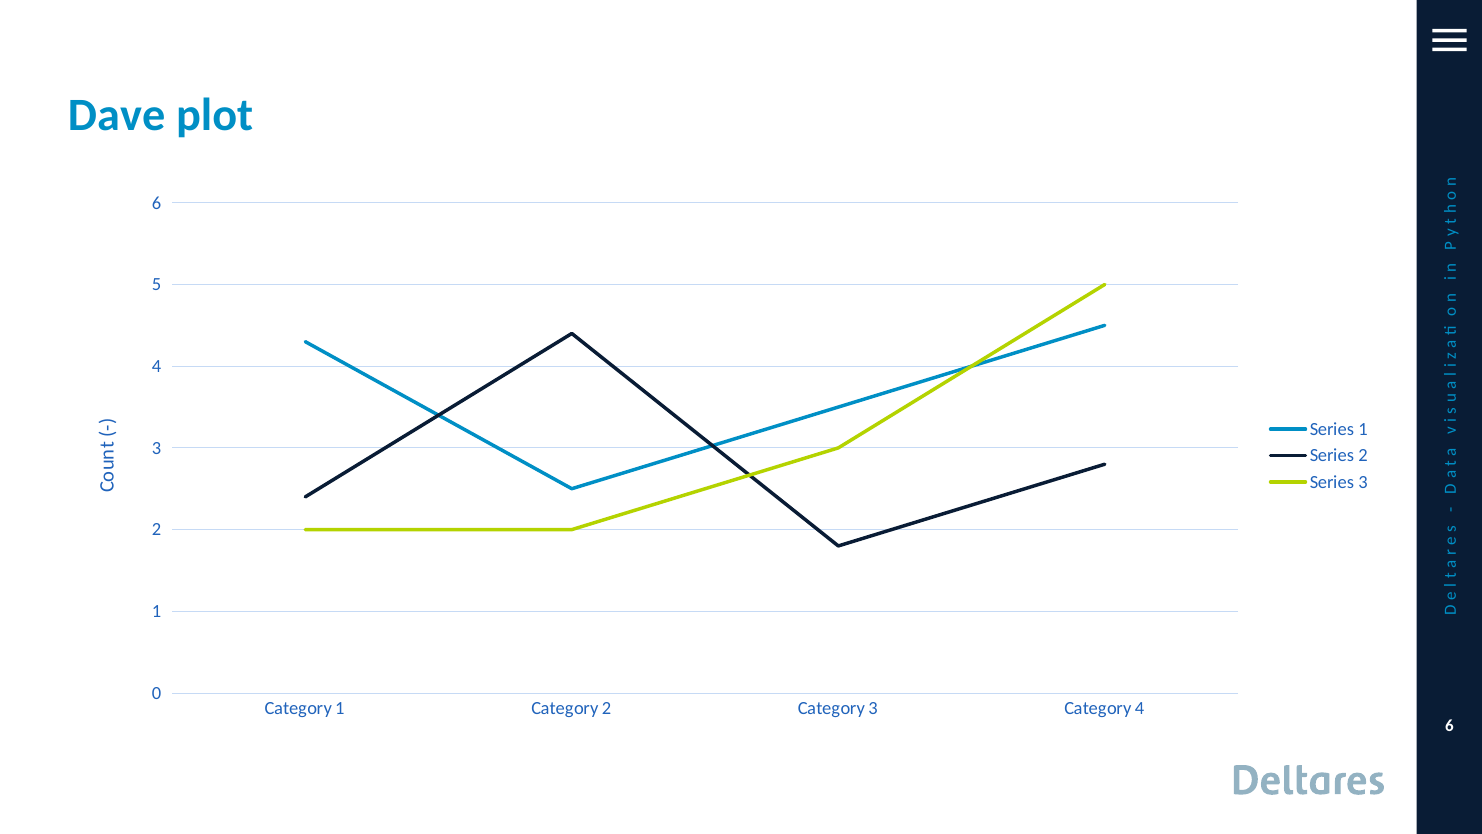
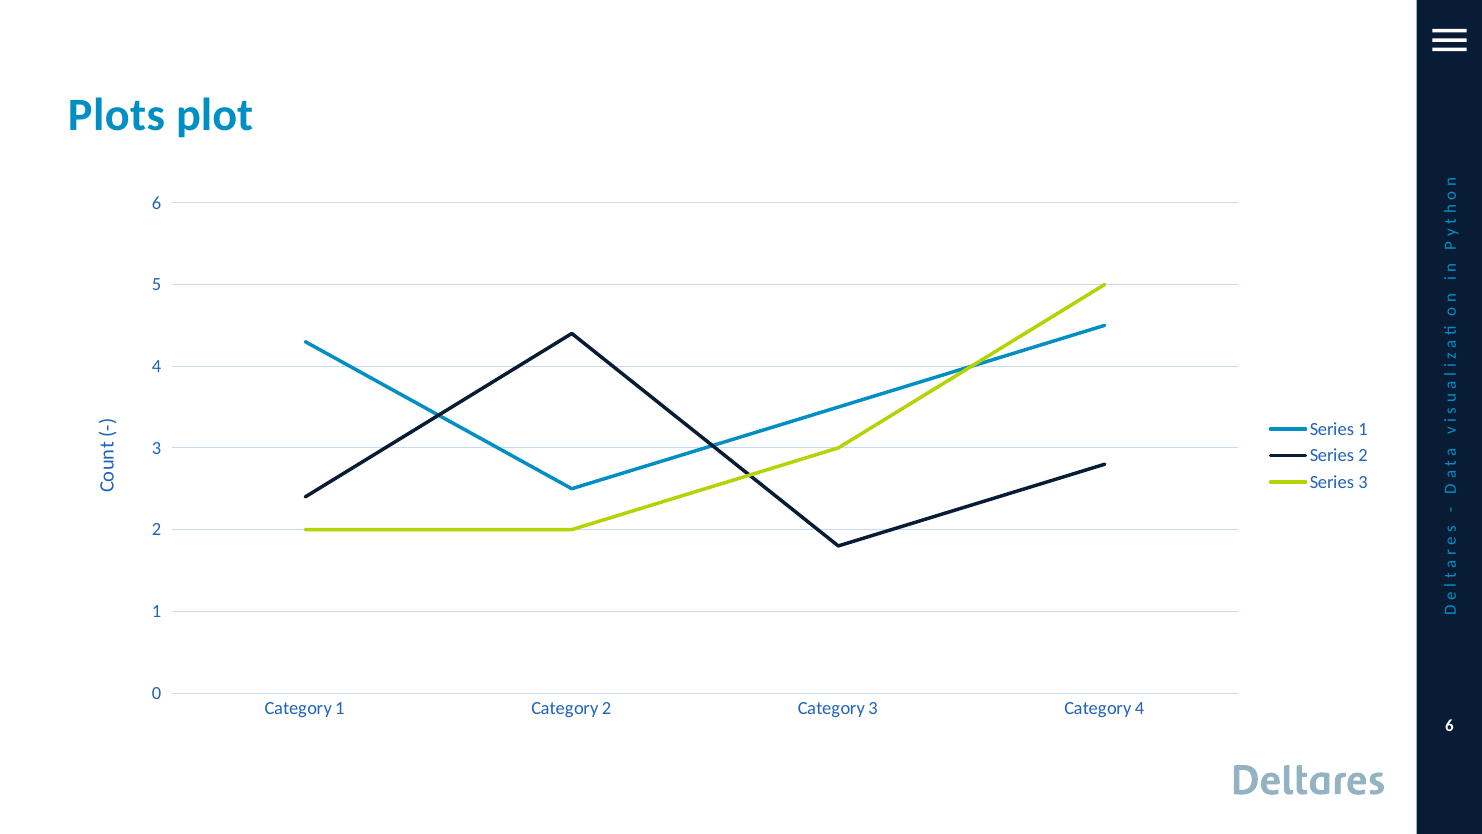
Dave: Dave -> Plots (117, 115)
